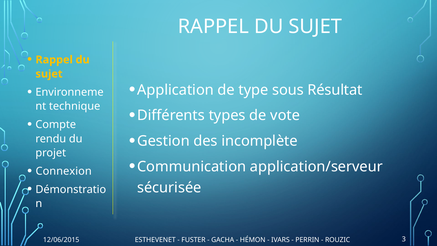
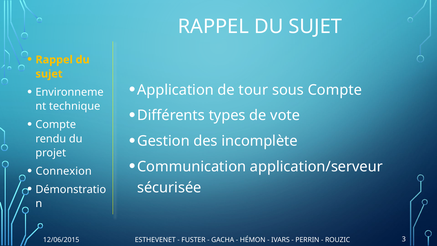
type: type -> tour (253, 90)
sous Résultat: Résultat -> Compte (335, 90)
